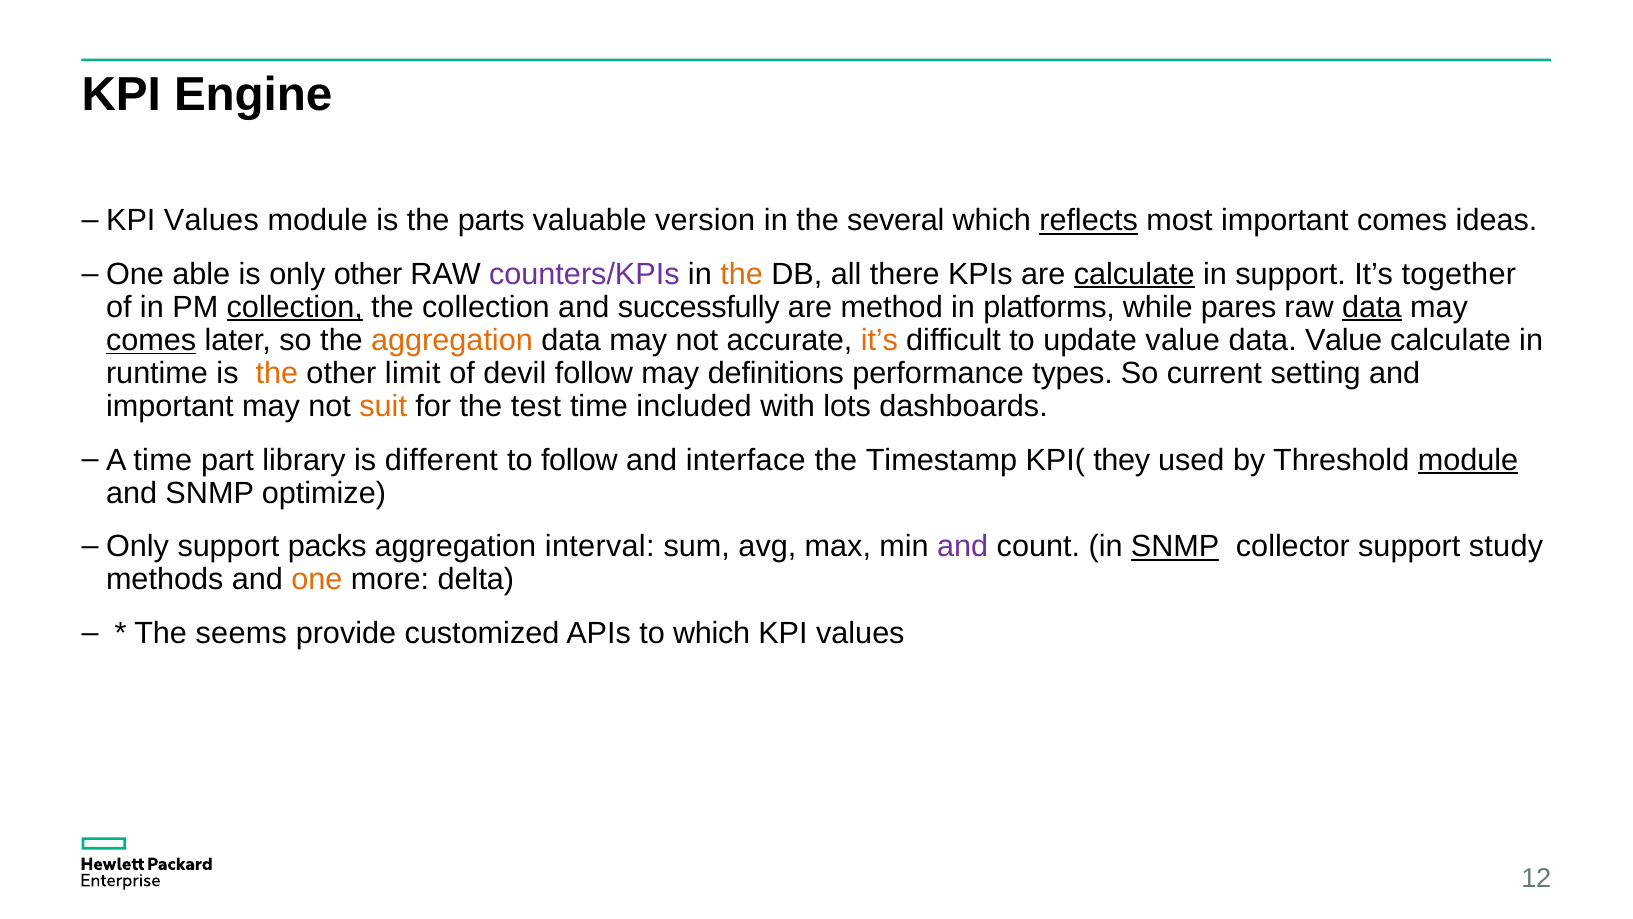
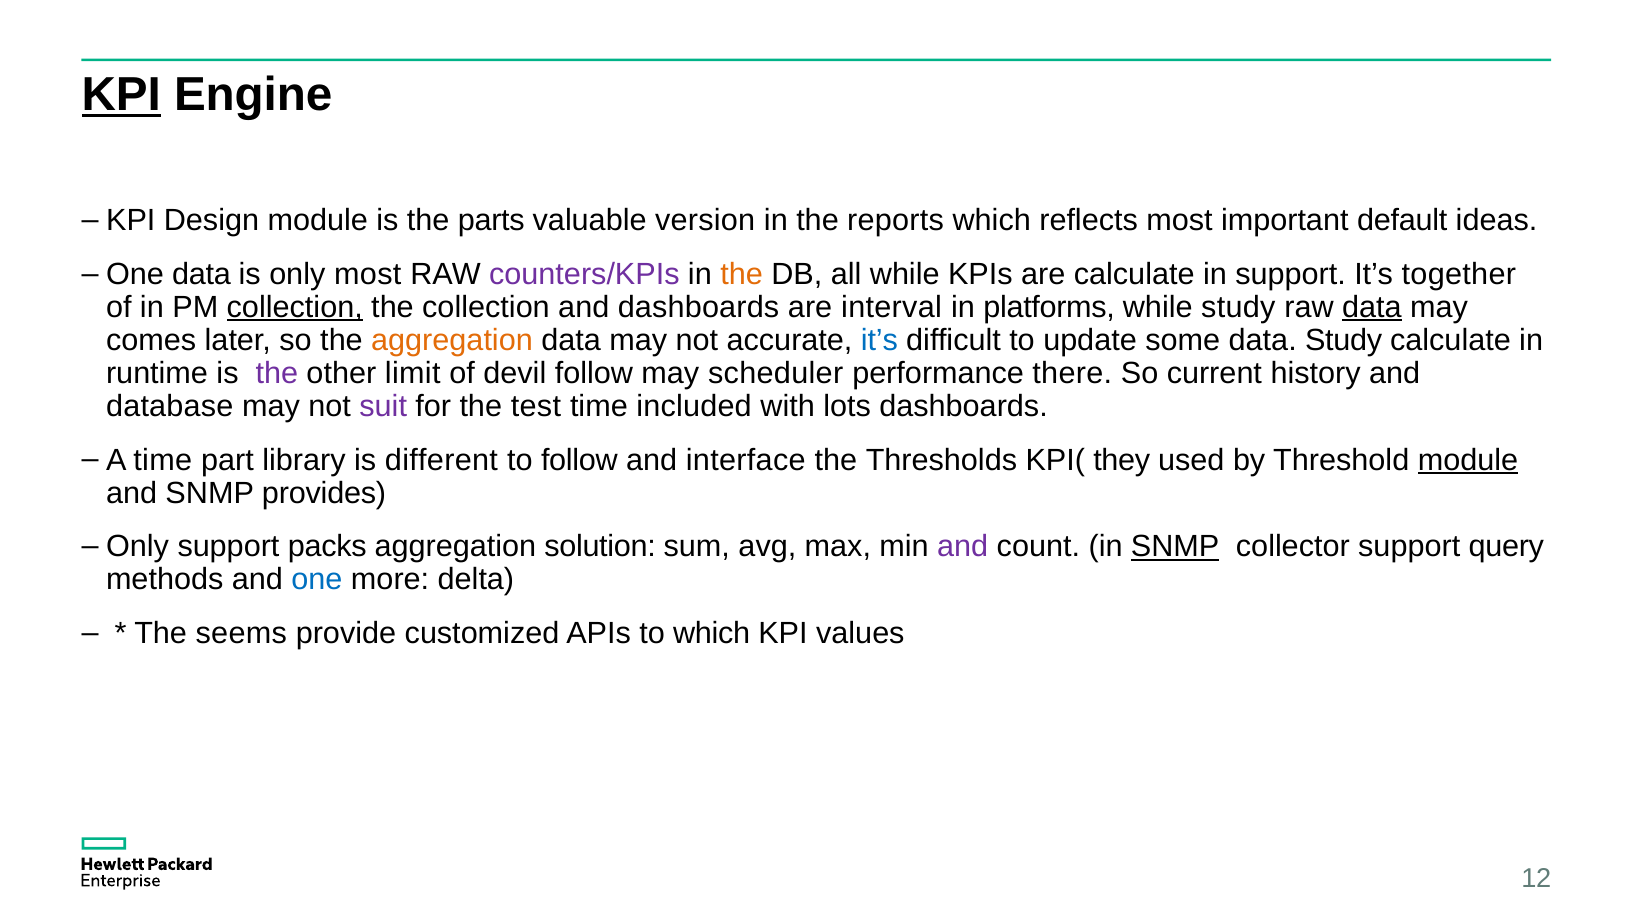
KPI underline: none -> present (121, 95)
Values: Values -> Design (211, 220)
several: several -> reports (896, 220)
reflects underline: present -> none (1089, 220)
important comes: comes -> default (1402, 220)
One able: able -> data (201, 274)
only other: other -> most (368, 274)
all there: there -> while (905, 274)
calculate underline: present -> none (1134, 274)
and successfully: successfully -> dashboards (699, 307)
method: method -> interval (892, 307)
while pares: pares -> study (1238, 307)
comes underline: present -> none (151, 340)
it’s colour: orange -> blue (879, 340)
update value: value -> some (1183, 340)
data Value: Value -> Study (1344, 340)
the colour: orange -> purple (277, 373)
definitions: definitions -> scheduler (776, 373)
types: types -> there (1072, 373)
setting: setting -> history (1316, 373)
important: important -> database (170, 406)
suit colour: orange -> purple (383, 406)
Timestamp: Timestamp -> Thresholds (941, 460)
optimize: optimize -> provides (324, 493)
interval: interval -> solution (600, 546)
study: study -> query (1506, 546)
one colour: orange -> blue (317, 579)
